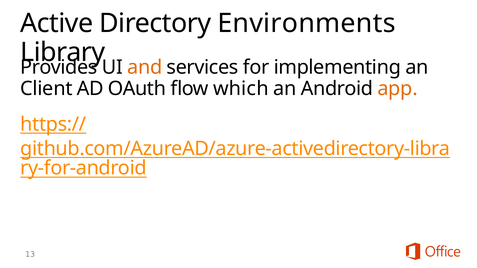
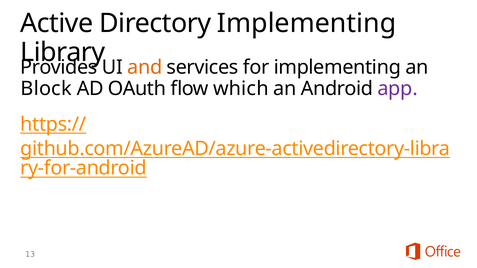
Directory Environments: Environments -> Implementing (307, 23)
Client: Client -> Block (46, 89)
app colour: orange -> purple (398, 89)
